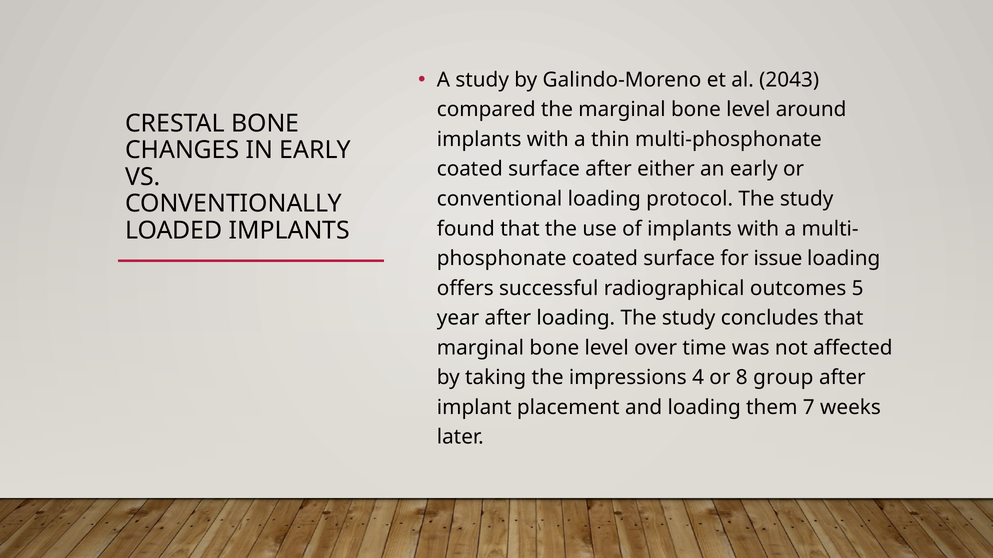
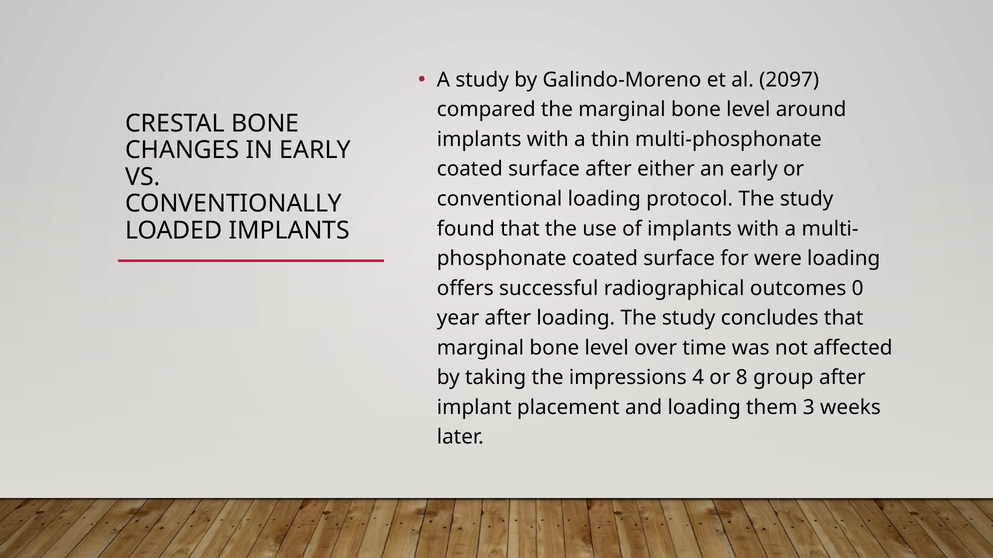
2043: 2043 -> 2097 (789, 80)
issue: issue -> were (778, 259)
5: 5 -> 0 (858, 288)
7: 7 -> 3 (809, 408)
